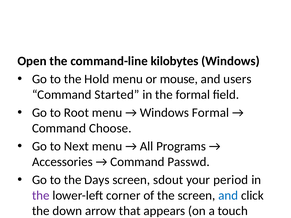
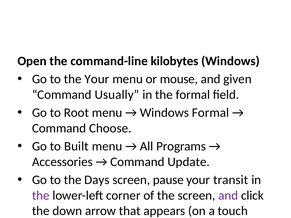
the Hold: Hold -> Your (97, 79)
users: users -> given (237, 79)
Started: Started -> Usually (117, 95)
Next: Next -> Built (76, 146)
Passwd: Passwd -> Update (189, 162)
sdout: sdout -> pause (168, 180)
period: period -> transit (231, 180)
and colour: blue -> purple (228, 196)
